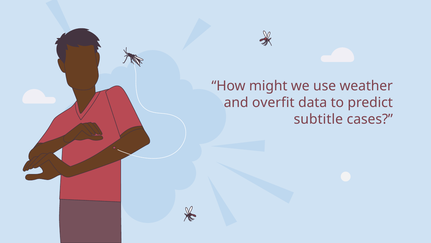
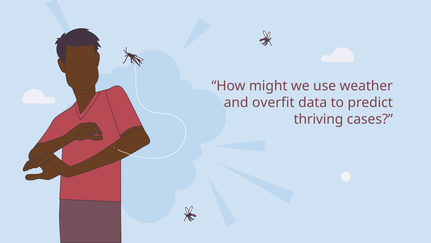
subtitle: subtitle -> thriving (318, 119)
